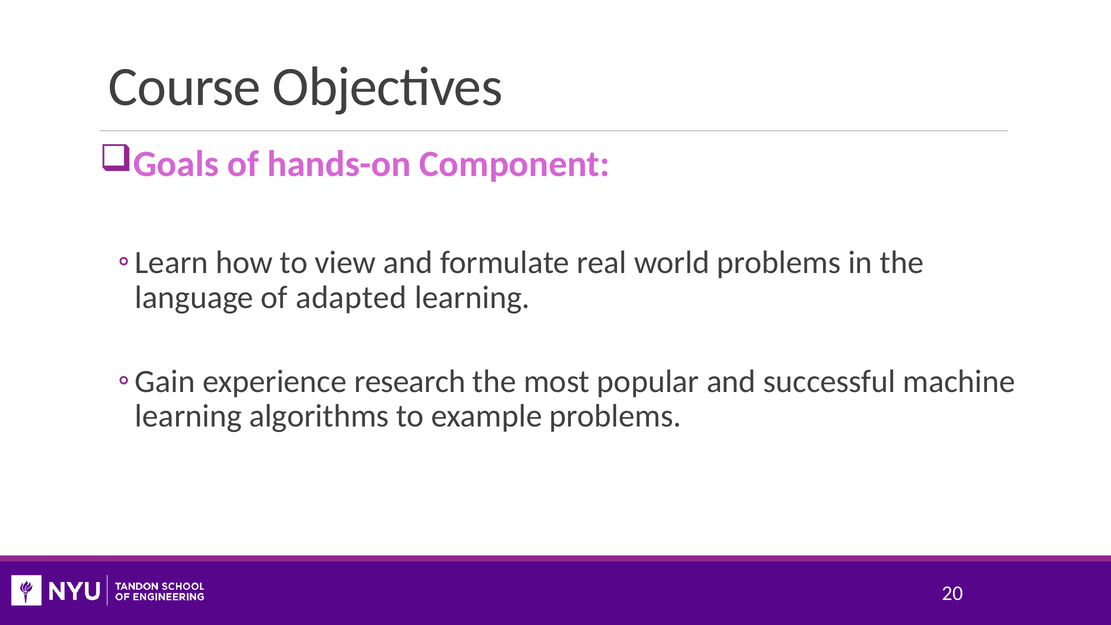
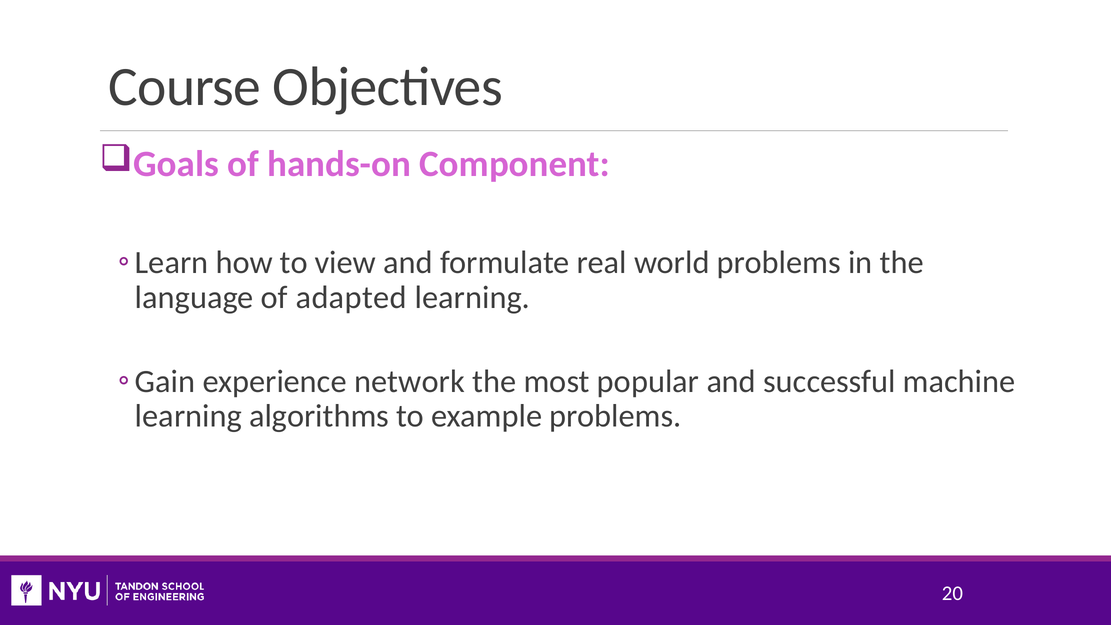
research: research -> network (410, 381)
